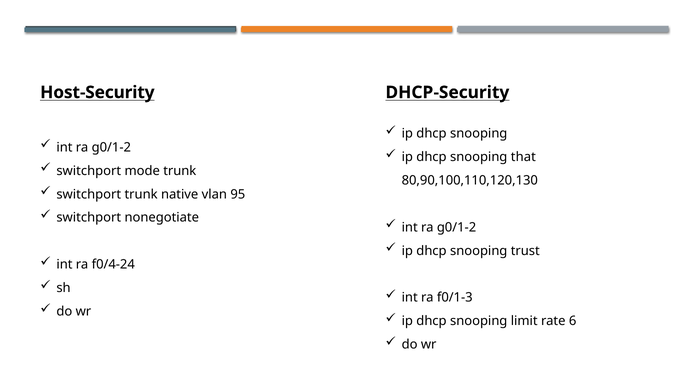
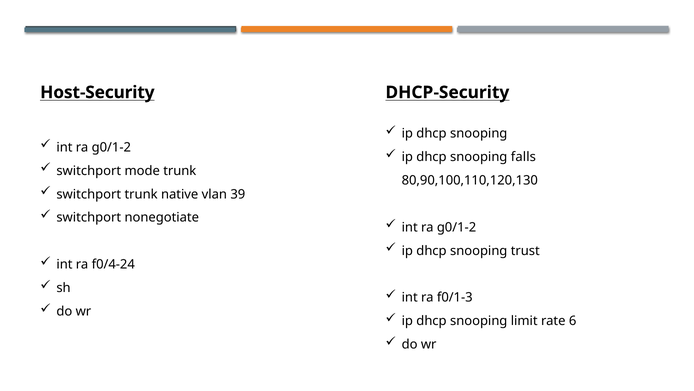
that: that -> falls (523, 157)
95: 95 -> 39 (238, 194)
